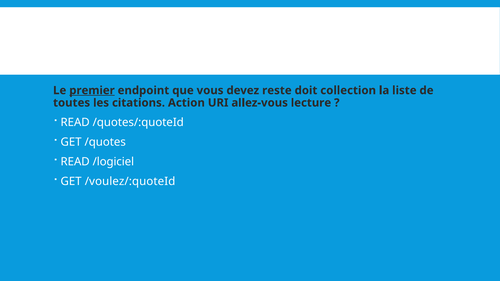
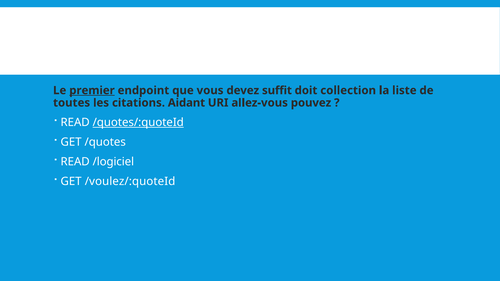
reste: reste -> suffit (277, 90)
Action: Action -> Aidant (186, 103)
lecture: lecture -> pouvez (311, 103)
/quotes/:quoteId underline: none -> present (138, 123)
